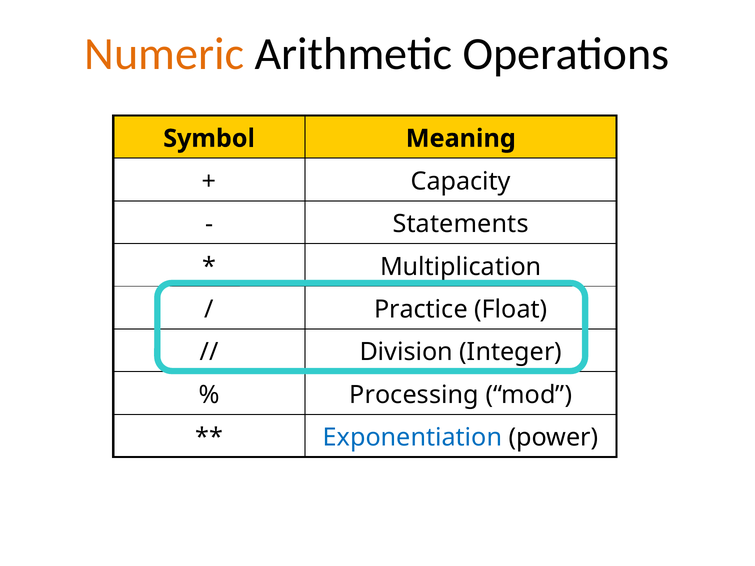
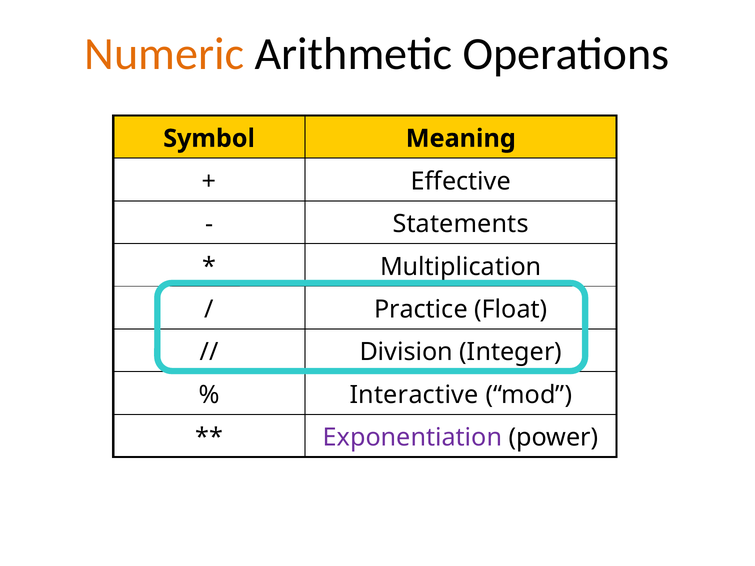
Capacity: Capacity -> Effective (461, 181)
Processing: Processing -> Interactive (414, 395)
Exponentiation colour: blue -> purple (413, 438)
